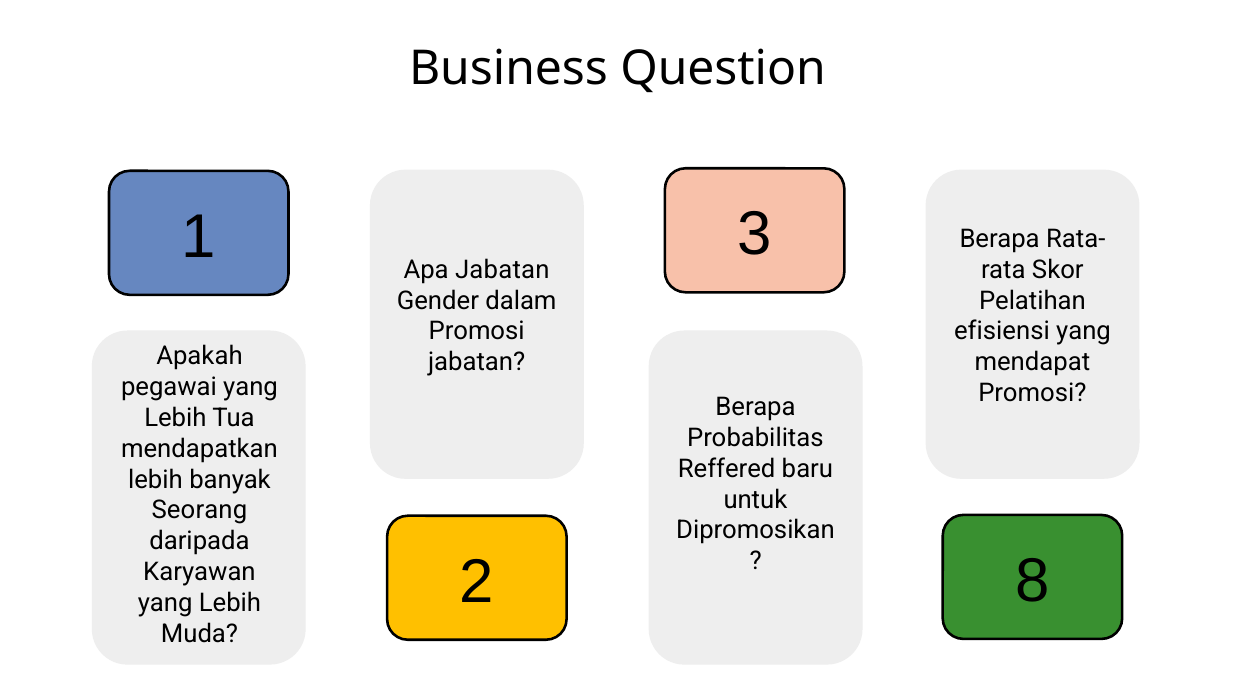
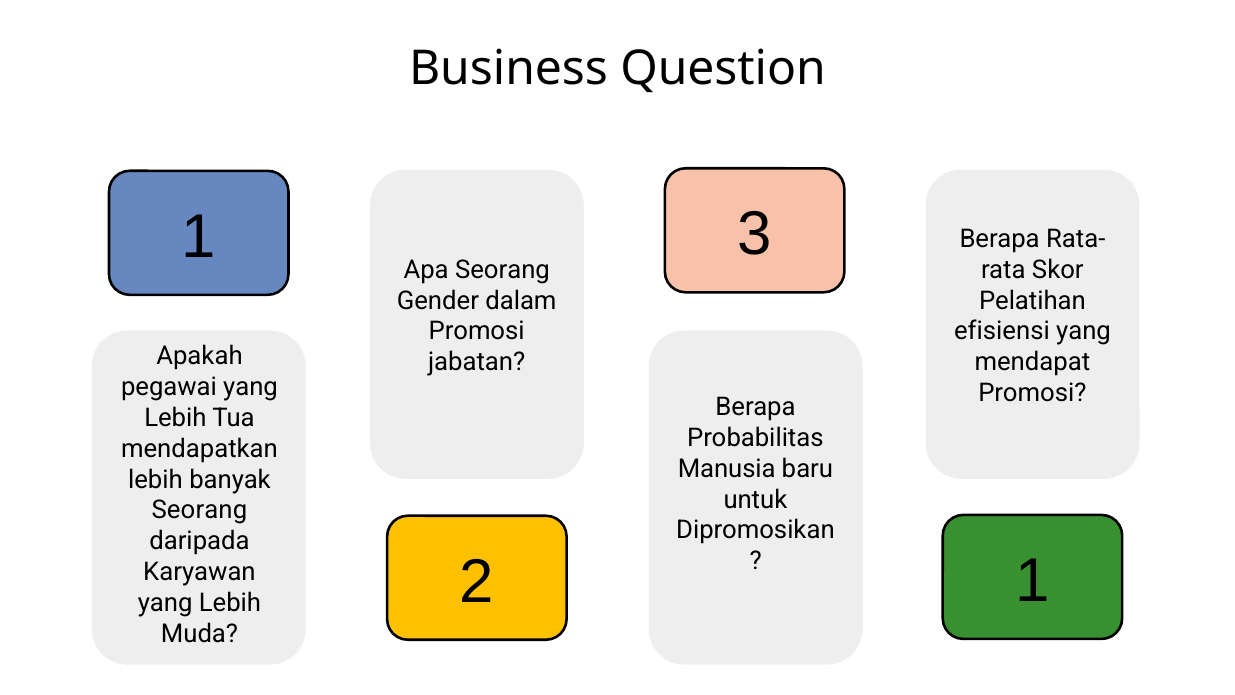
Apa Jabatan: Jabatan -> Seorang (502, 270)
Reffered: Reffered -> Manusia (727, 468)
8: 8 -> 1 (1032, 581)
